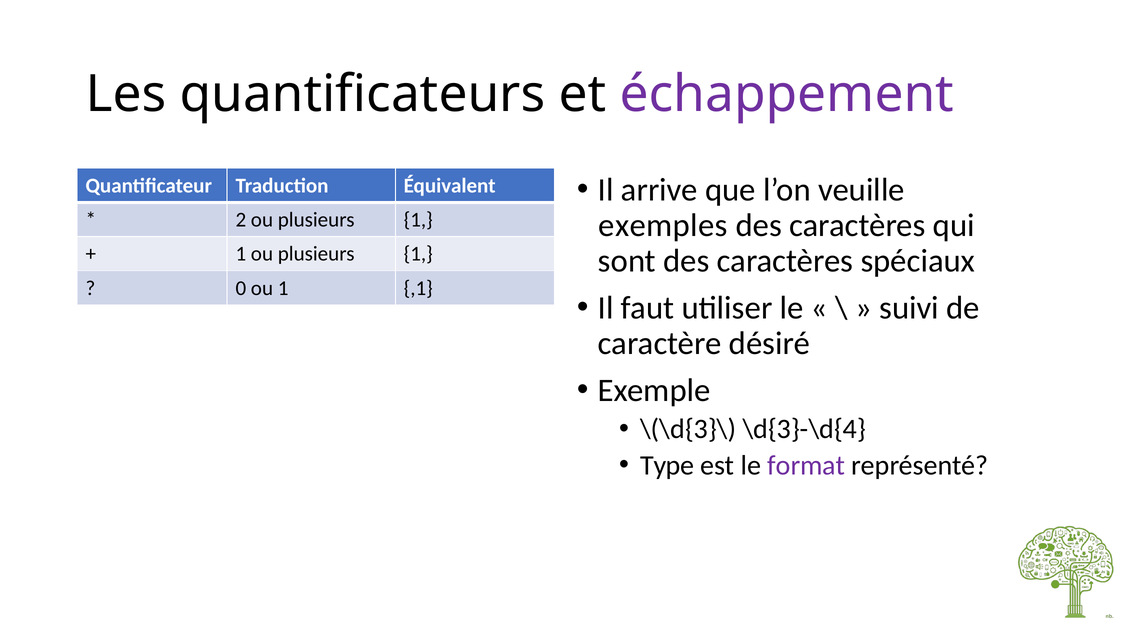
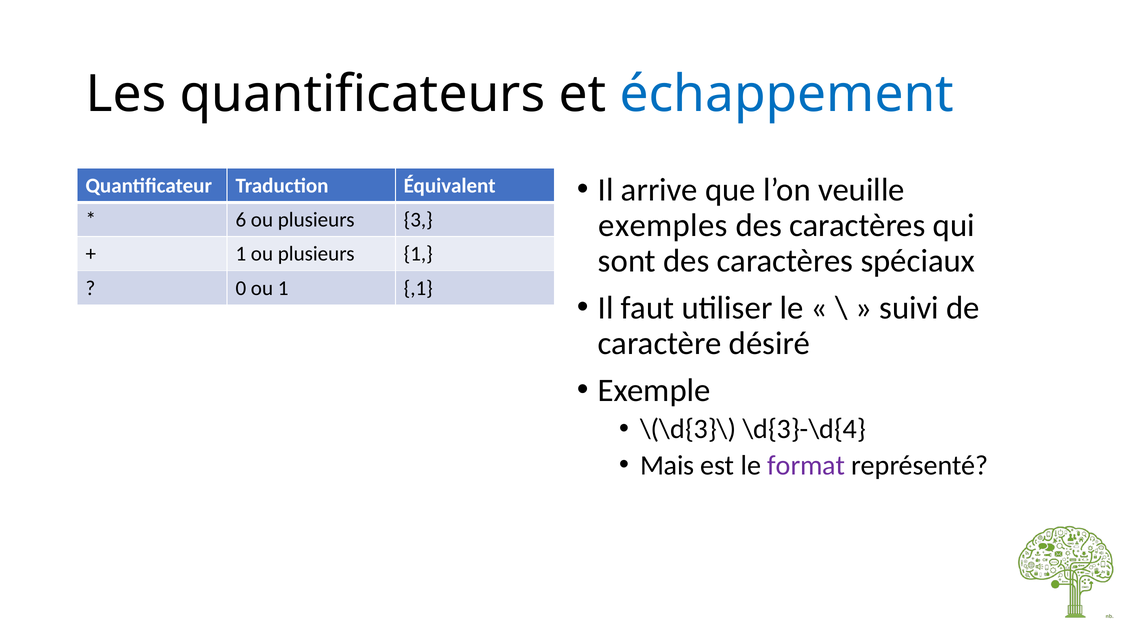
échappement colour: purple -> blue (787, 94)
2: 2 -> 6 (241, 220)
1: 1 -> 3 (418, 220)
Type: Type -> Mais (667, 465)
